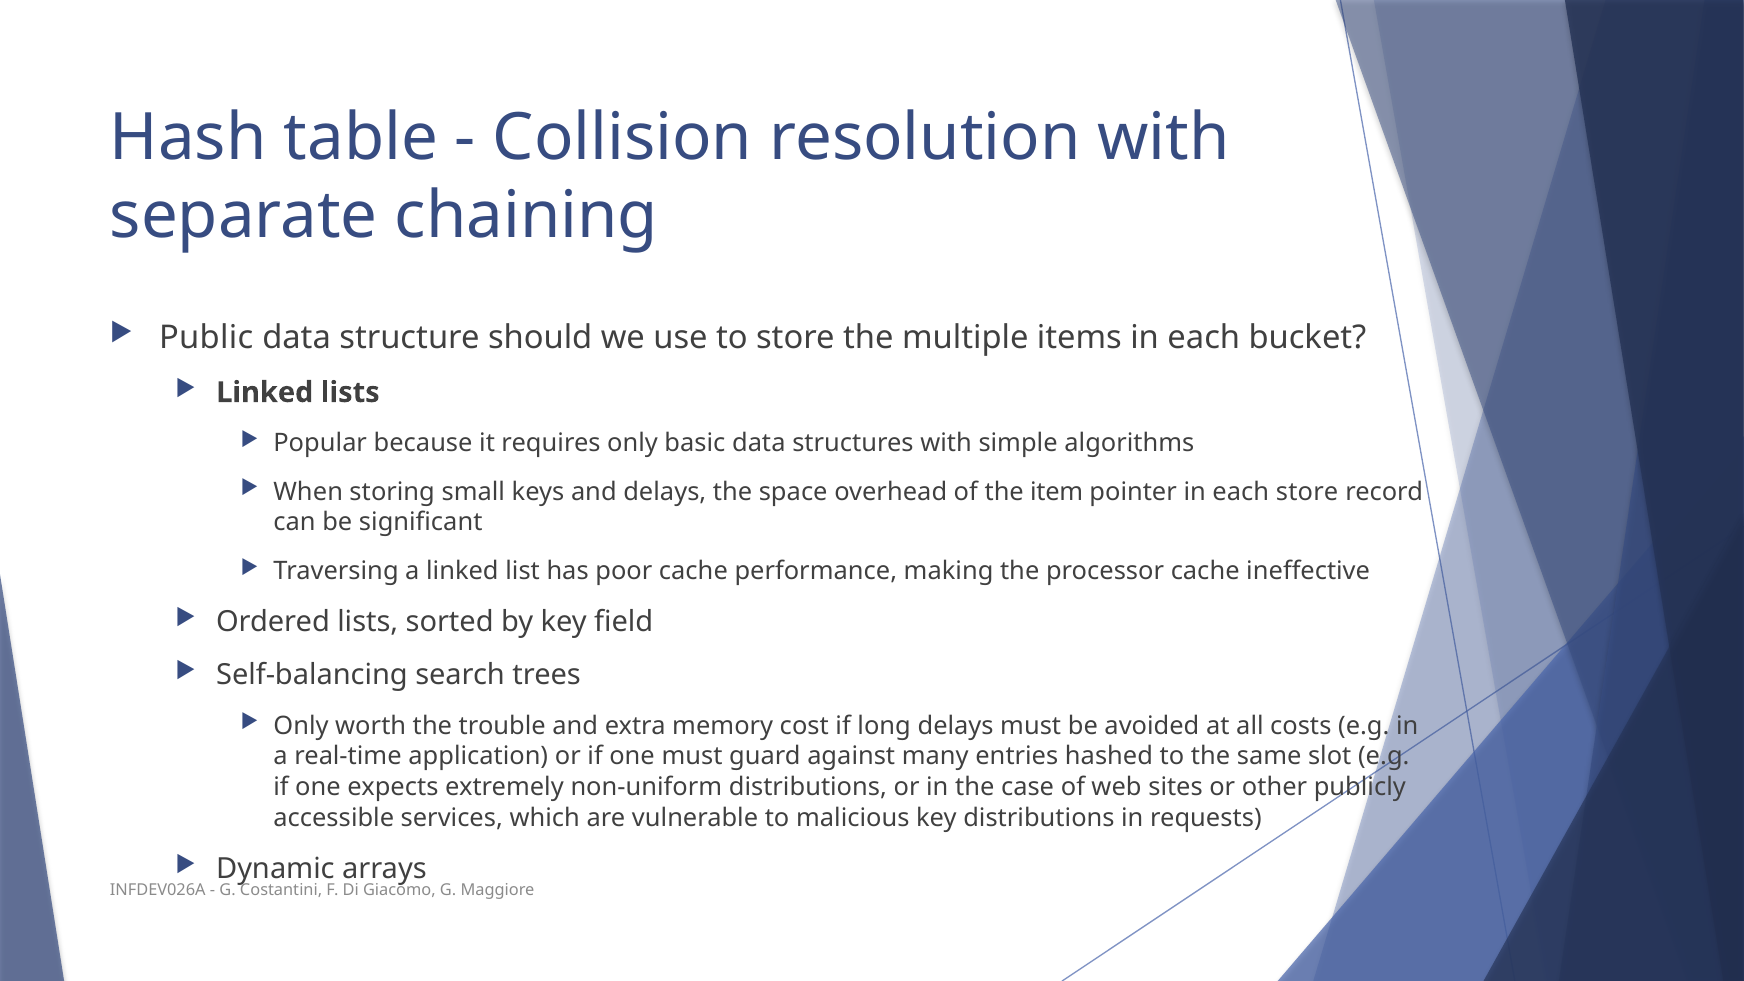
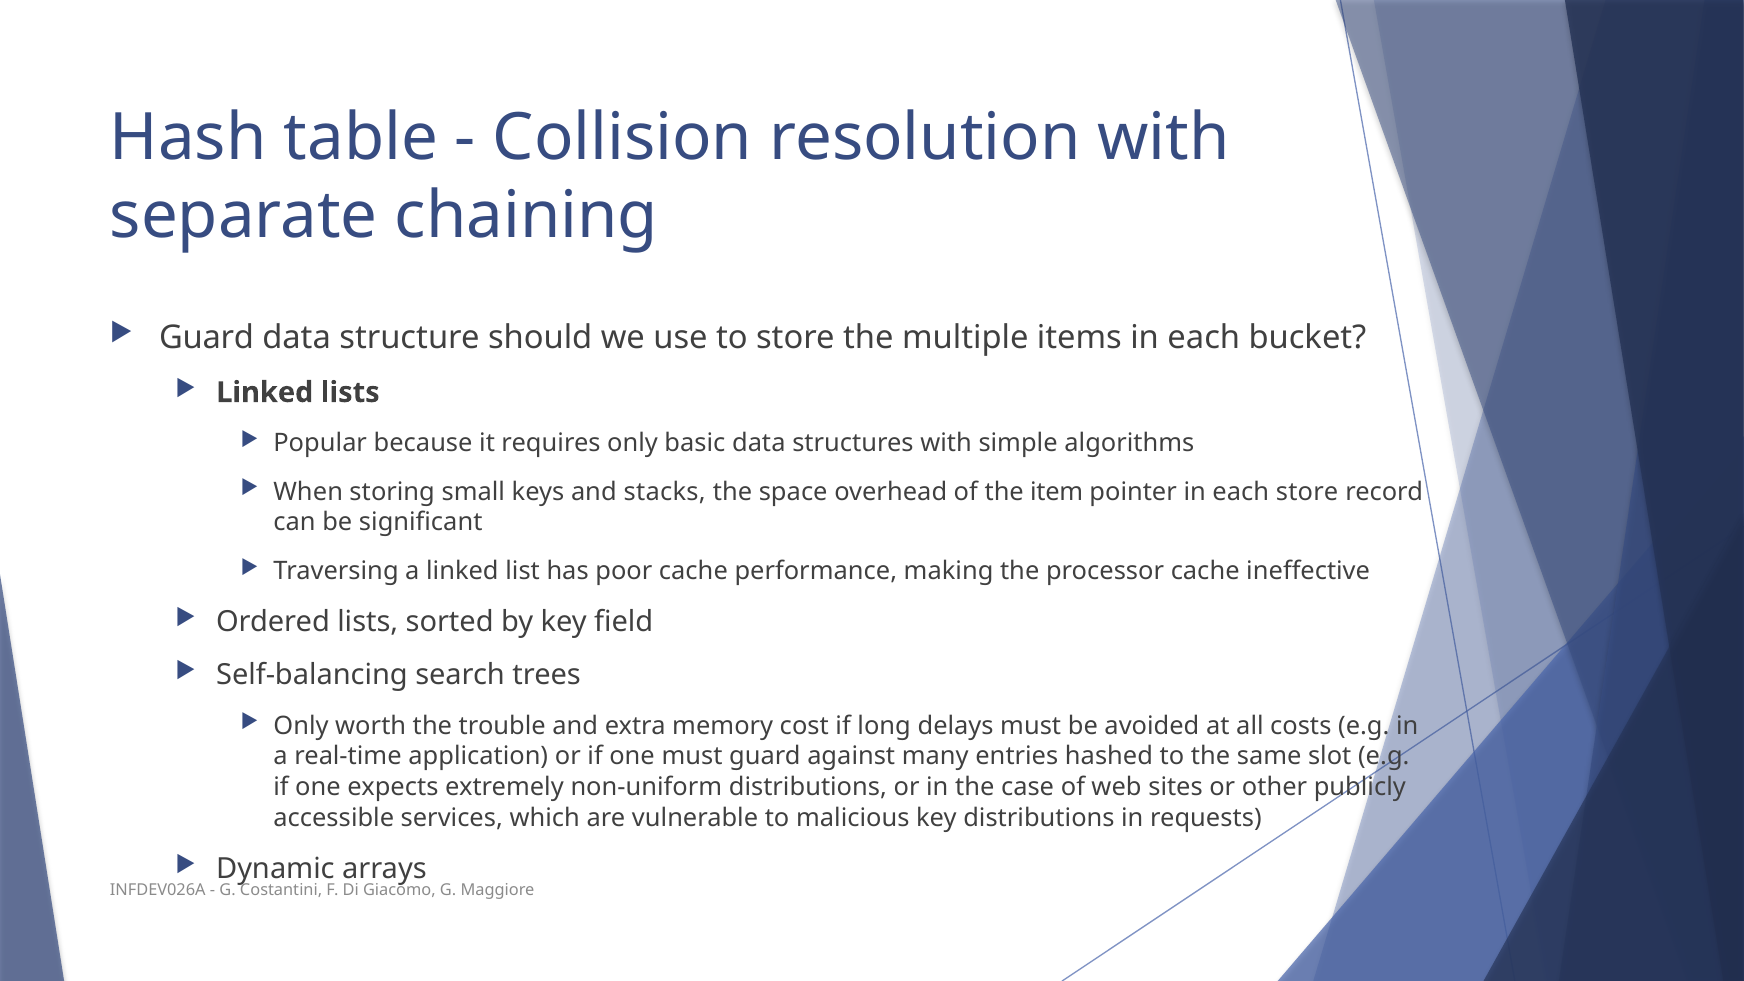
Public: Public -> Guard (207, 338)
and delays: delays -> stacks (665, 492)
